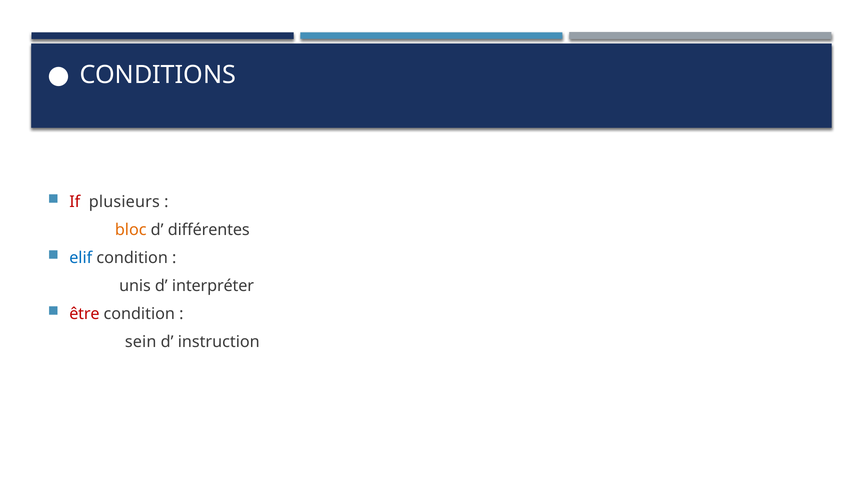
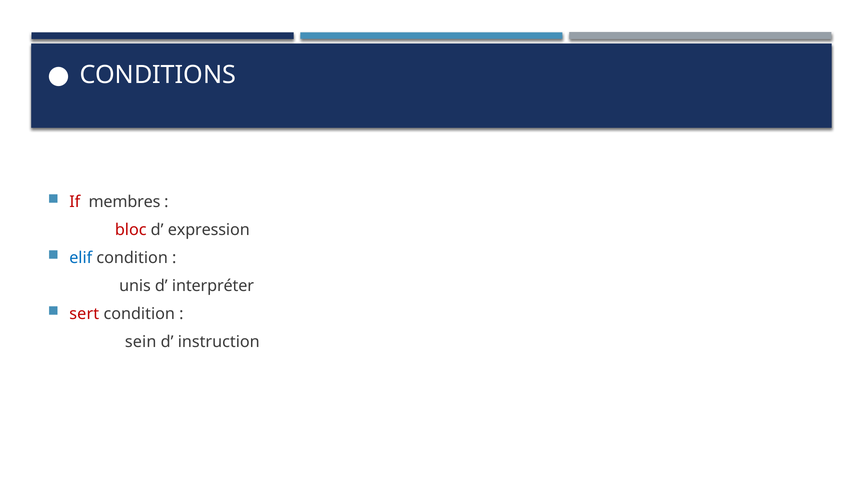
plusieurs: plusieurs -> membres (124, 201)
bloc colour: orange -> red (131, 230)
différentes: différentes -> expression (209, 230)
être: être -> sert (84, 314)
